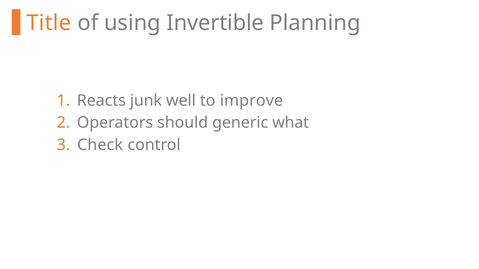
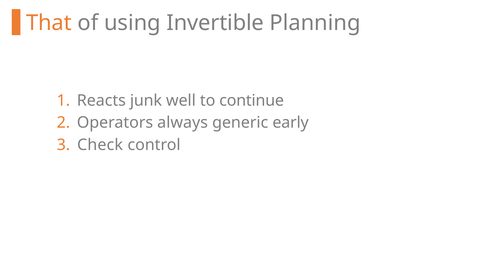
Title: Title -> That (49, 23)
improve: improve -> continue (252, 101)
should: should -> always (183, 123)
what: what -> early (291, 123)
